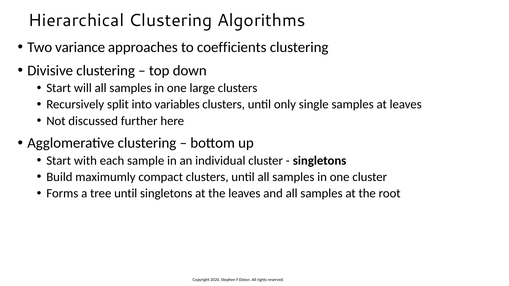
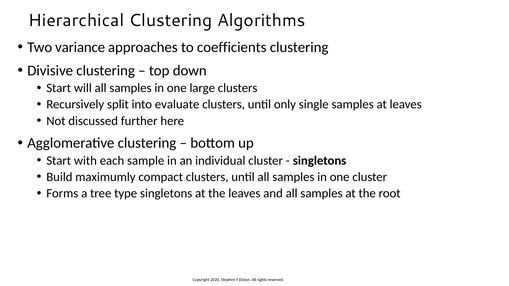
variables: variables -> evaluate (177, 105)
tree until: until -> type (126, 194)
